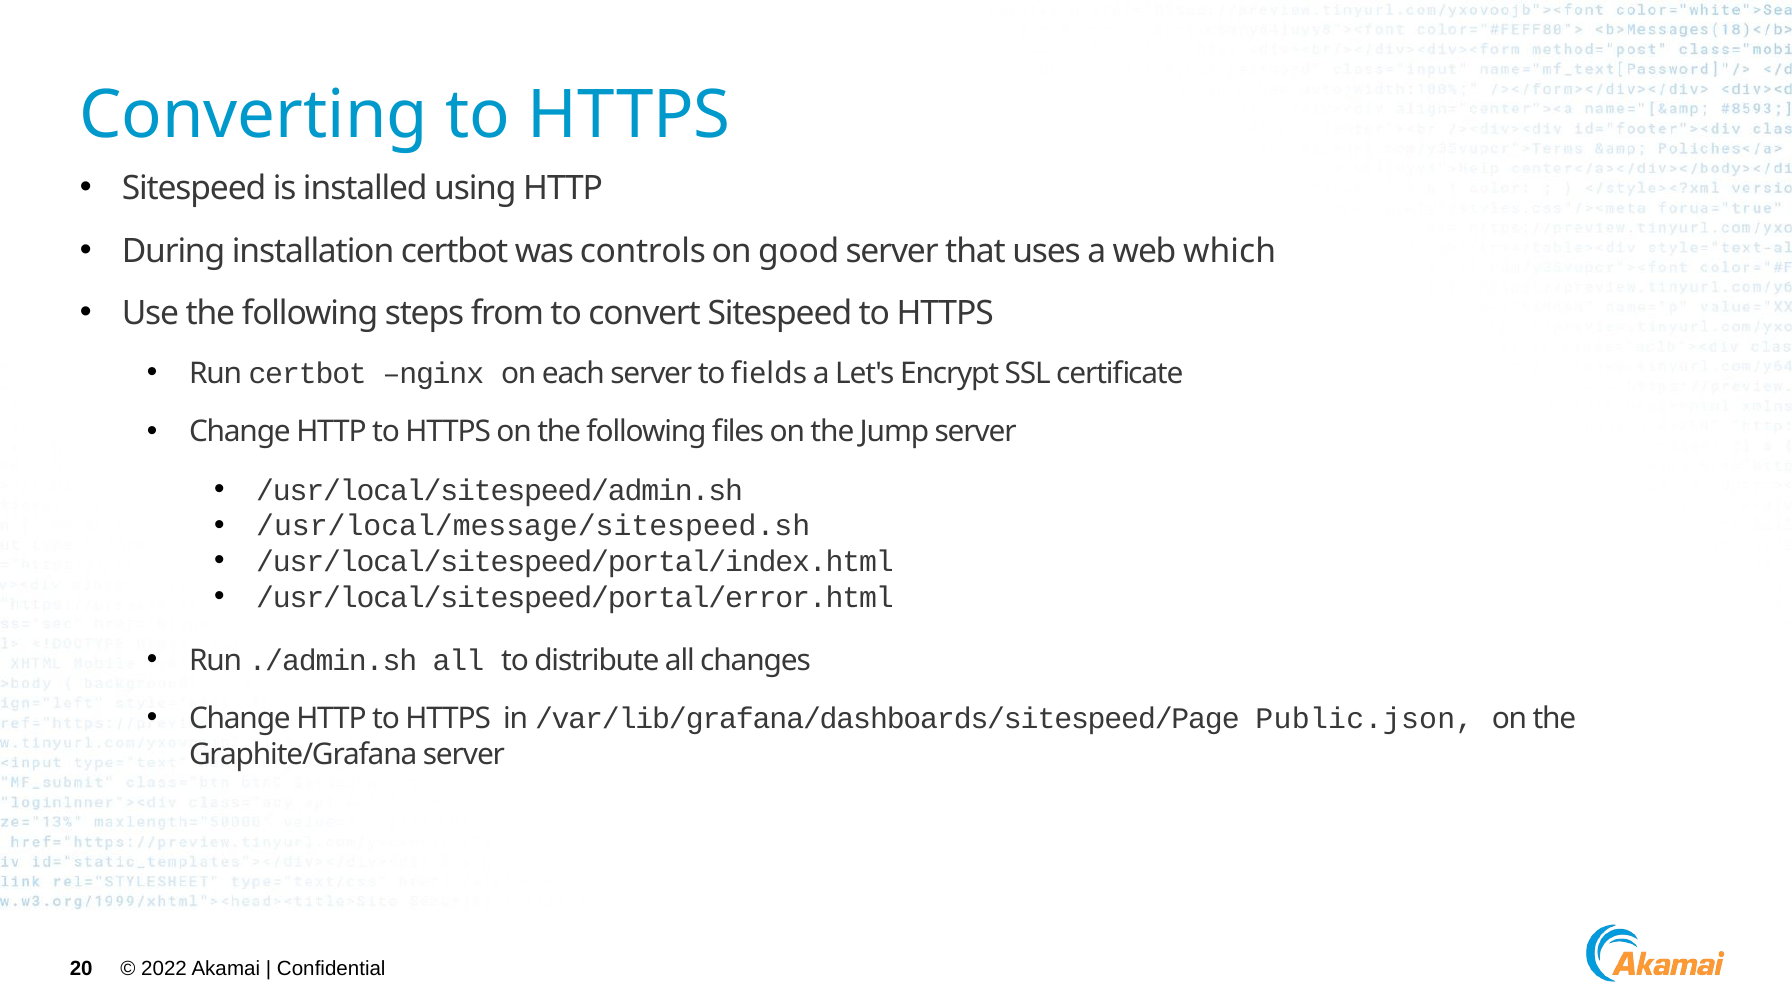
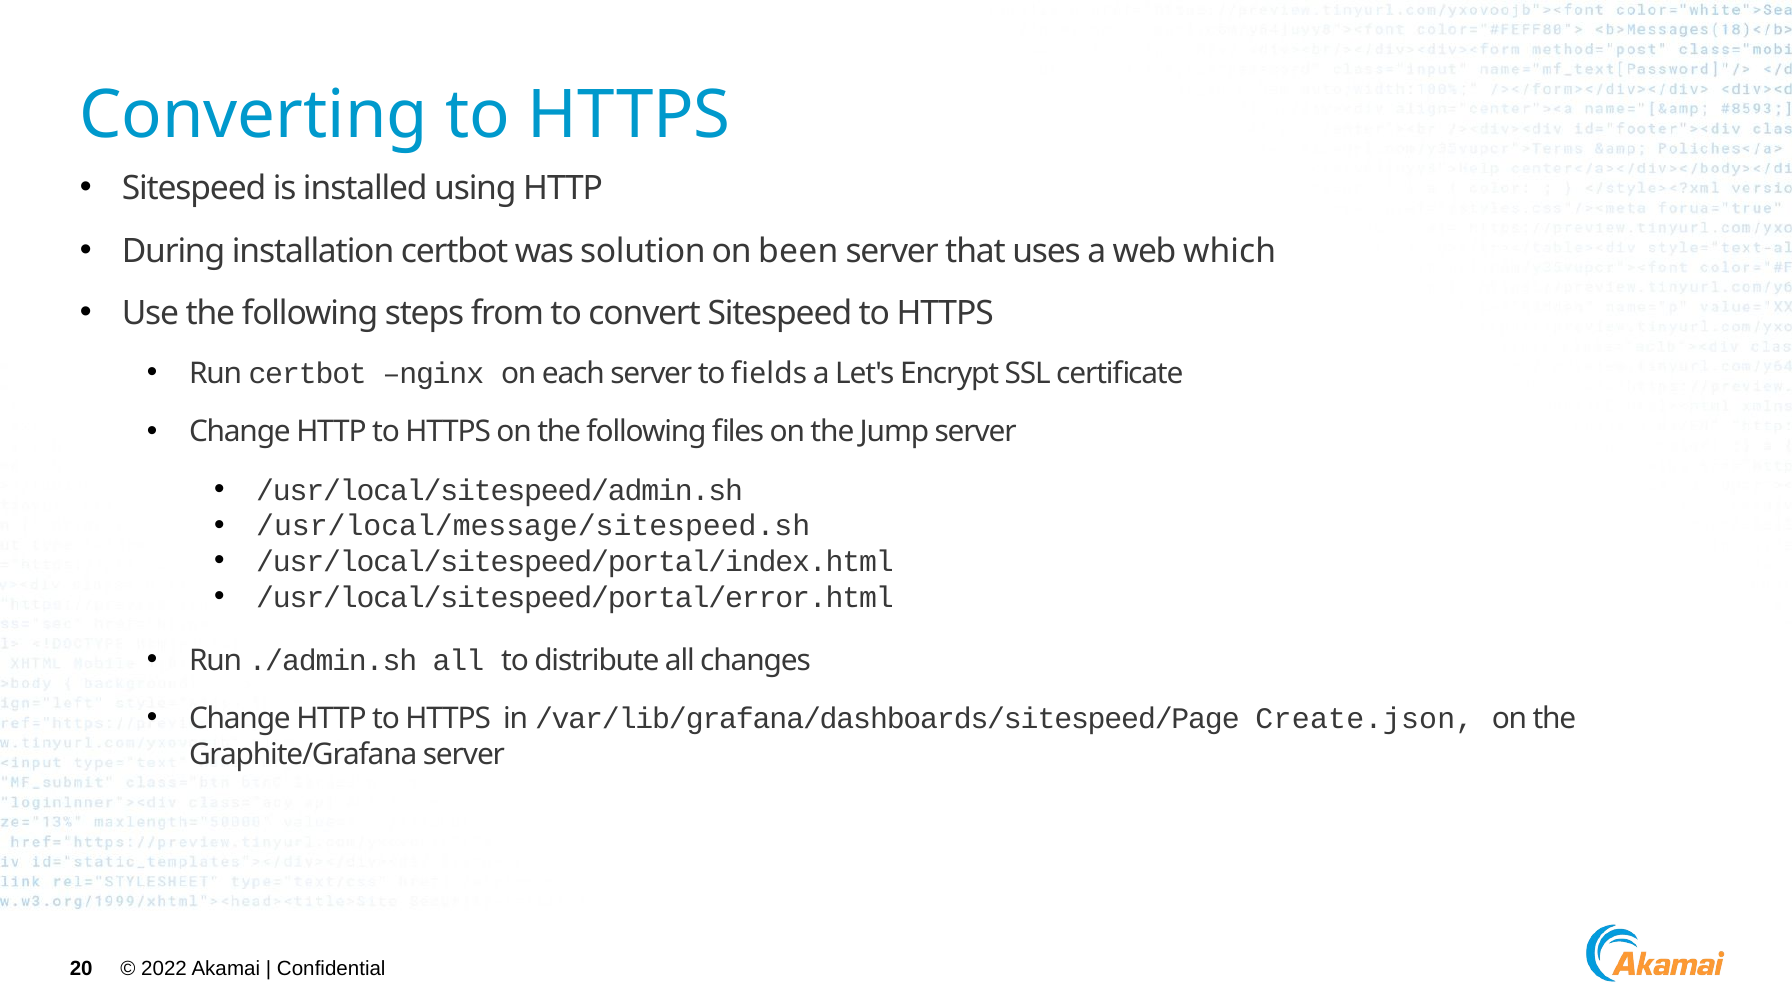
controls: controls -> solution (643, 251)
good: good -> been (798, 251)
Public.json: Public.json -> Create.json (1364, 719)
